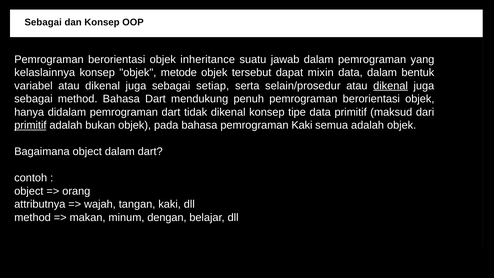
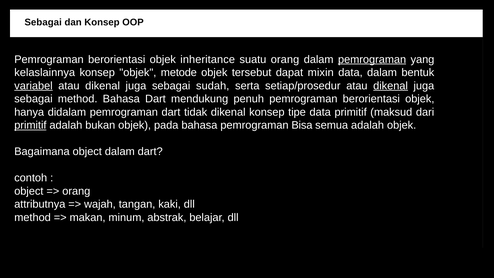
suatu jawab: jawab -> orang (285, 59)
pemrograman underline: none -> present (372, 59)
variabel underline: none -> present (33, 86)
setiap: setiap -> sudah (213, 86)
selain/prosedur: selain/prosedur -> setiap/prosedur (303, 86)
pemrograman Kaki: Kaki -> Bisa (302, 125)
dengan: dengan -> abstrak (167, 217)
